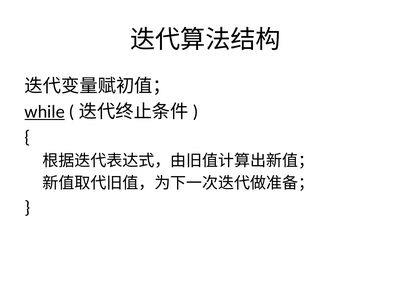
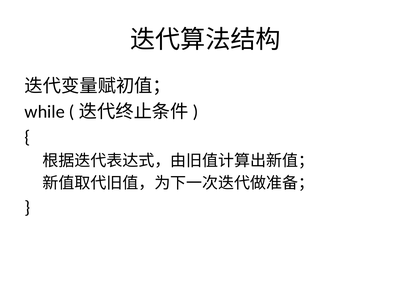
while underline: present -> none (45, 112)
